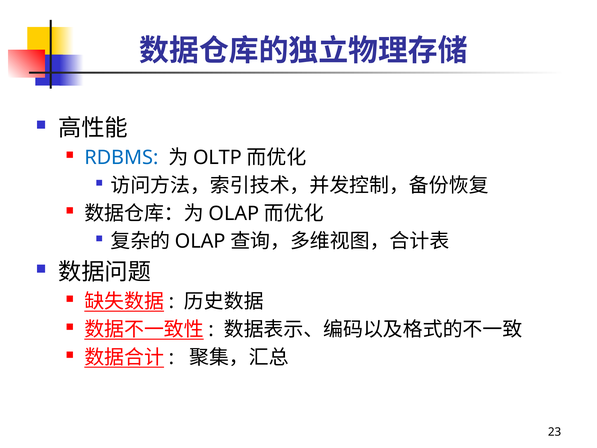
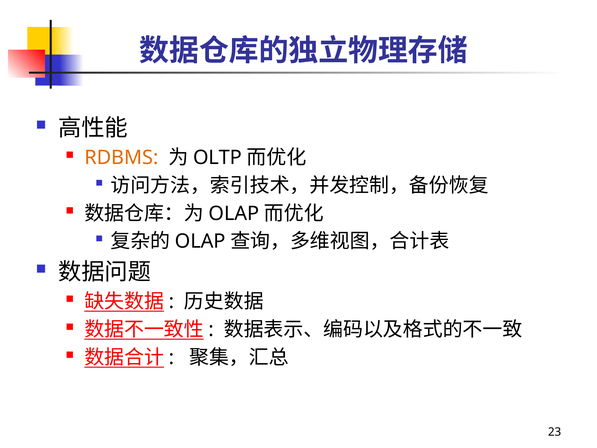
RDBMS colour: blue -> orange (121, 158)
